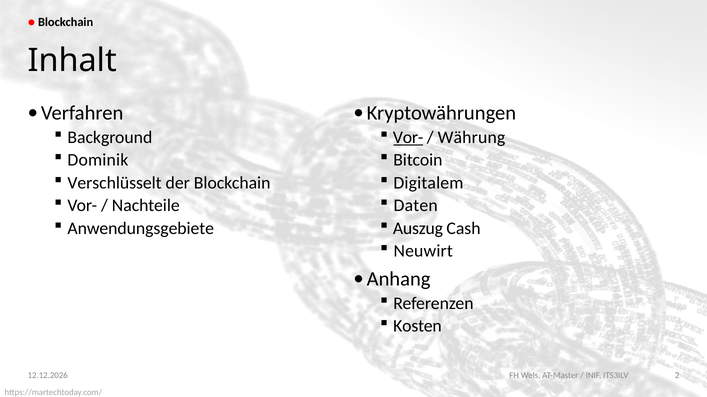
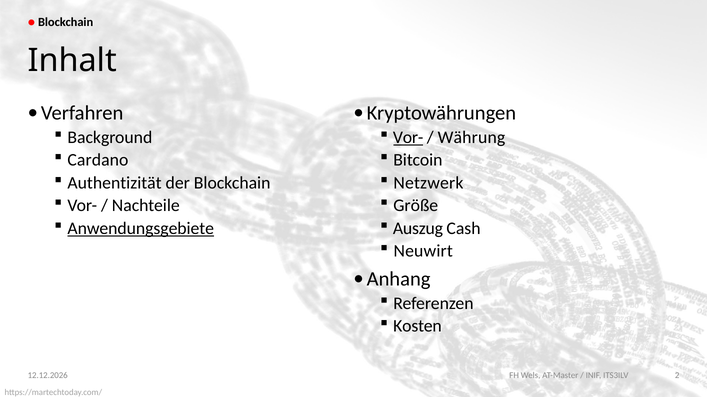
Dominik: Dominik -> Cardano (98, 160)
Verschlüsselt: Verschlüsselt -> Authentizität (115, 183)
Digitalem: Digitalem -> Netzwerk (428, 183)
Daten: Daten -> Größe (416, 206)
Anwendungsgebiete underline: none -> present (141, 229)
